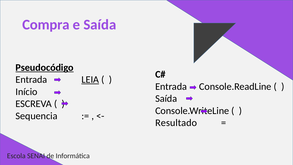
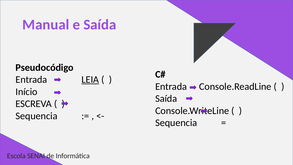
Compra: Compra -> Manual (46, 25)
Pseudocódigo underline: present -> none (45, 67)
Resultado: Resultado -> Sequencia (176, 123)
